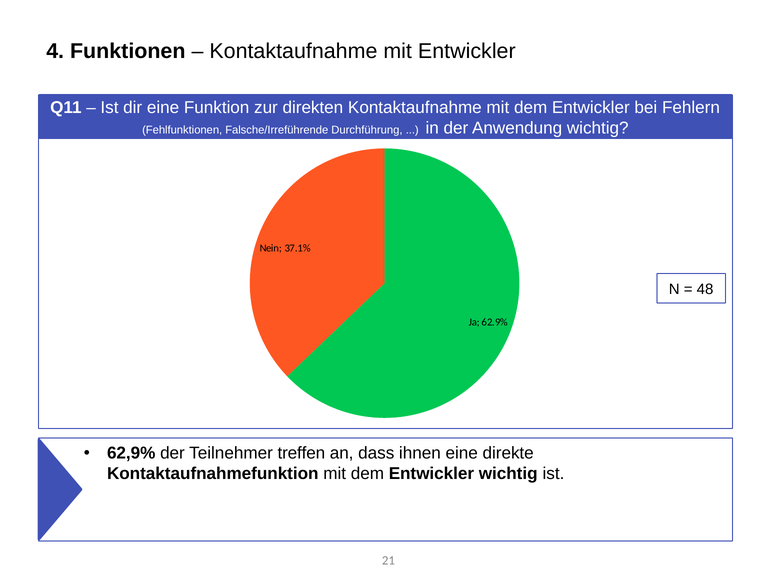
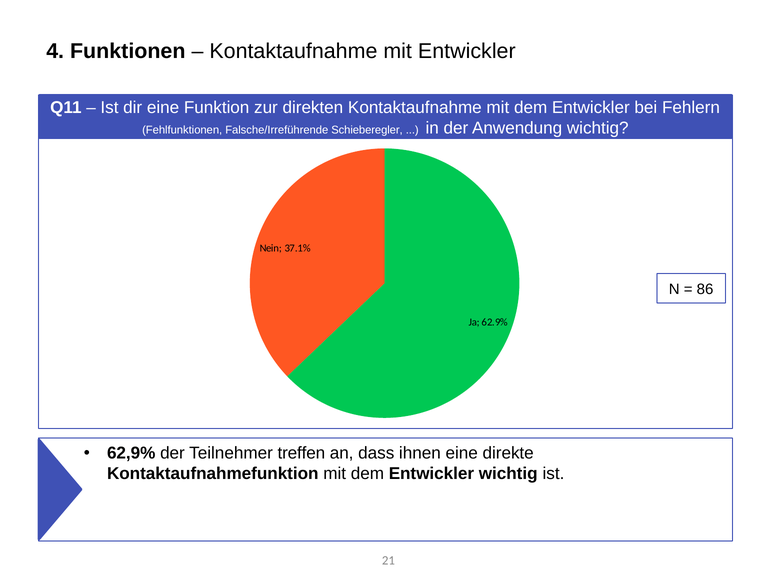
Durchführung: Durchführung -> Schieberegler (367, 130)
48: 48 -> 86 (705, 290)
